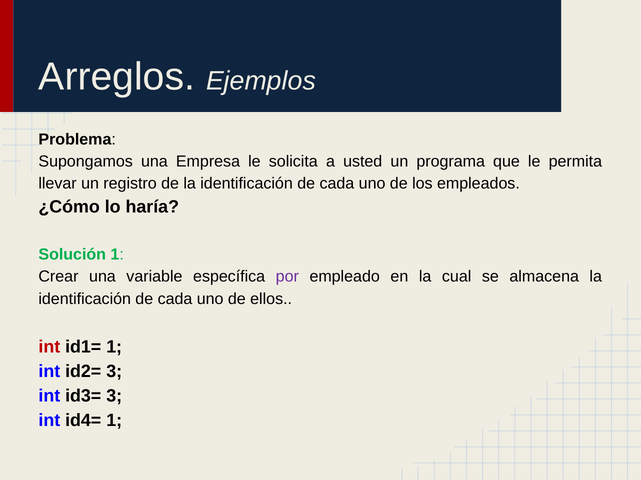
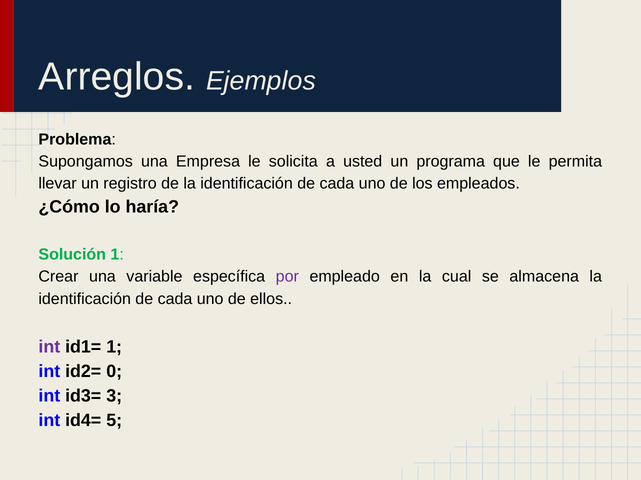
int colour: red -> purple (49, 347)
id2= 3: 3 -> 0 (114, 372)
id4= 1: 1 -> 5 (114, 421)
